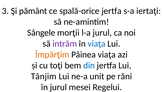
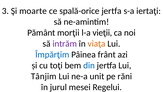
pământ: pământ -> moarte (33, 11)
Sângele: Sângele -> Pământ (41, 33)
l-a jurul: jurul -> vieţii (102, 33)
viaţa colour: blue -> orange (97, 43)
Împărţim colour: orange -> blue (52, 54)
Pâinea viaţa: viaţa -> frânt (107, 54)
